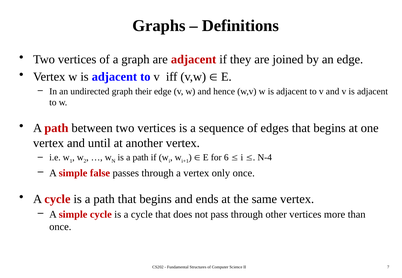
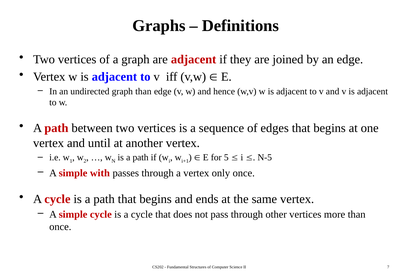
graph their: their -> than (143, 92)
6: 6 -> 5 (226, 158)
N-4: N-4 -> N-5 (265, 158)
false: false -> with (100, 173)
